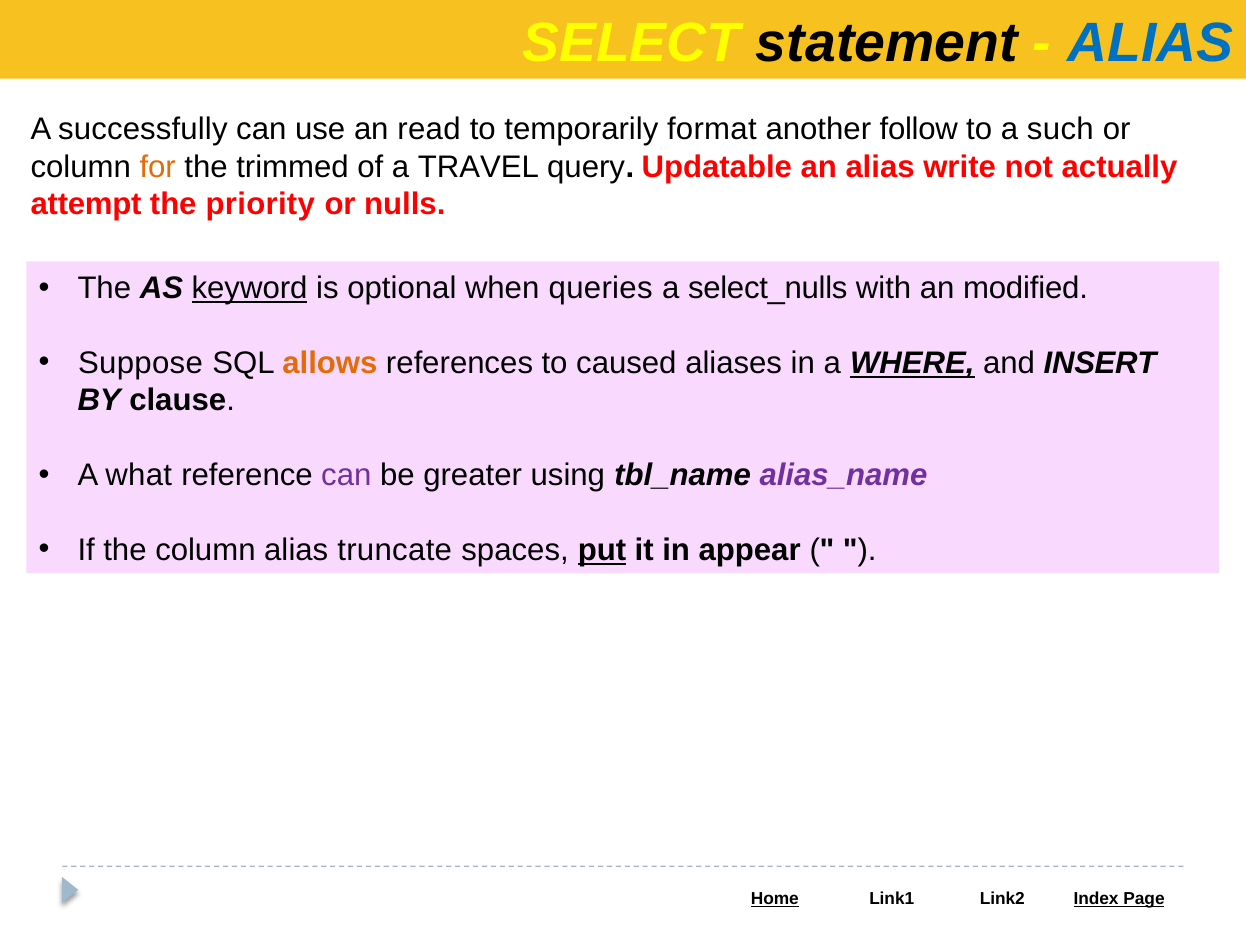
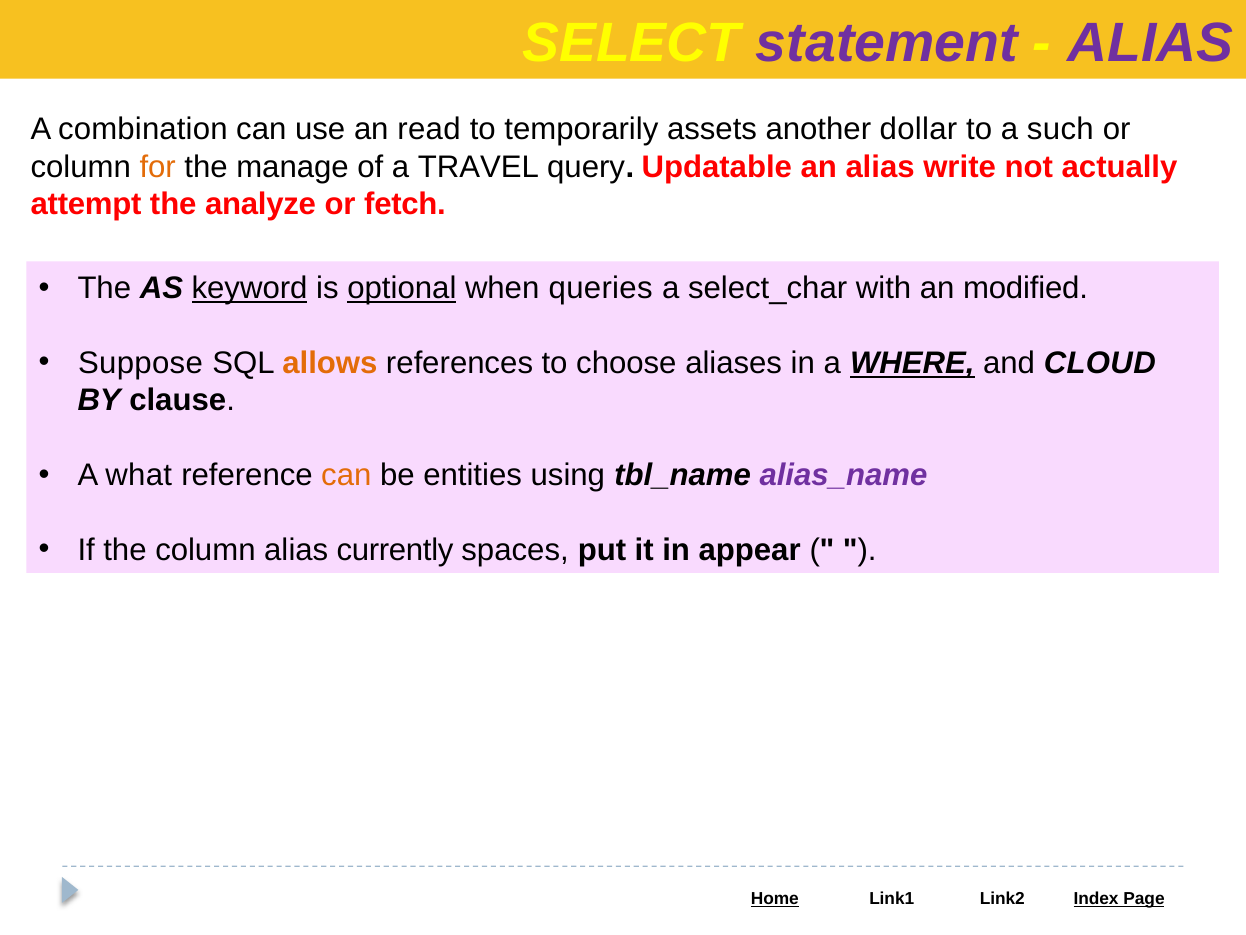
statement colour: black -> purple (887, 43)
ALIAS colour: blue -> purple (1150, 43)
successfully: successfully -> combination (143, 130)
format: format -> assets (712, 130)
follow: follow -> dollar (919, 130)
trimmed: trimmed -> manage (293, 167)
priority: priority -> analyze (261, 204)
nulls: nulls -> fetch (405, 204)
optional underline: none -> present (402, 288)
select_nulls: select_nulls -> select_char (768, 288)
caused: caused -> choose (626, 363)
INSERT: INSERT -> CLOUD (1100, 363)
can colour: purple -> orange (346, 475)
greater: greater -> entities (473, 475)
truncate: truncate -> currently (395, 550)
put underline: present -> none (602, 550)
